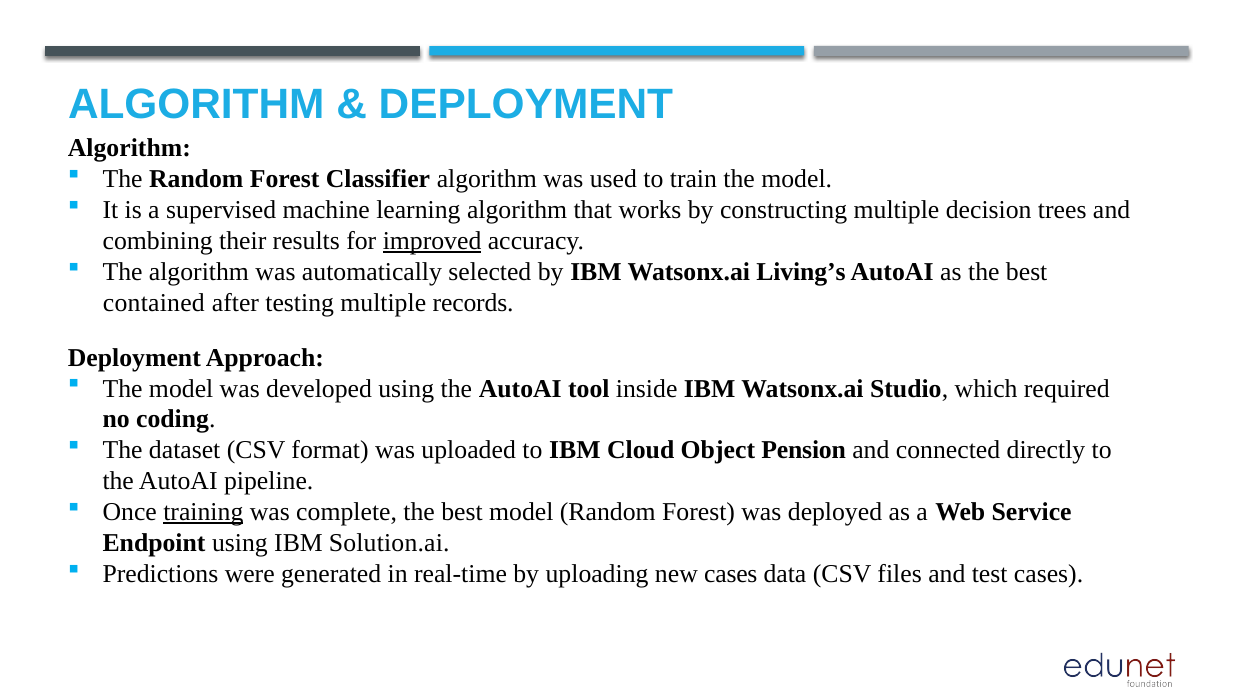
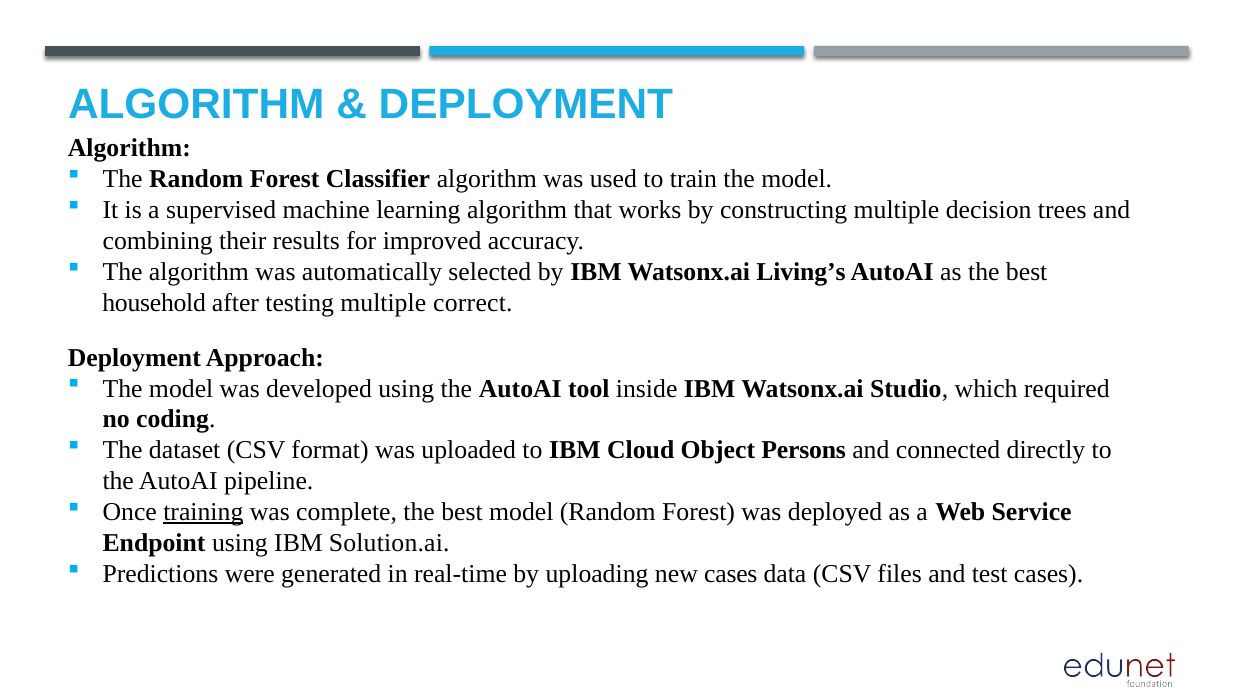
improved underline: present -> none (432, 241)
contained: contained -> household (154, 303)
records: records -> correct (473, 303)
Pension: Pension -> Persons (804, 450)
